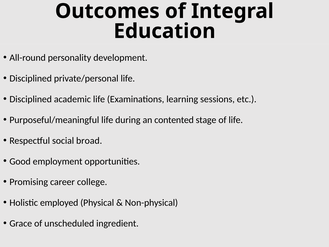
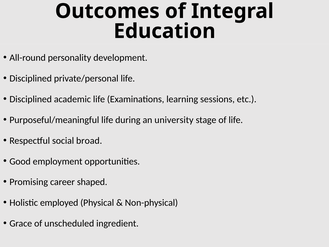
contented: contented -> university (174, 120)
college: college -> shaped (92, 182)
